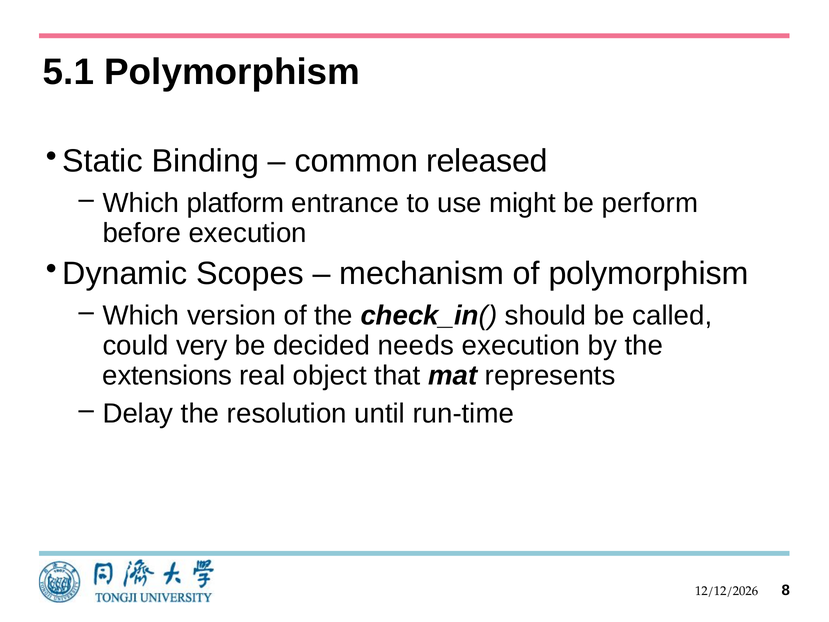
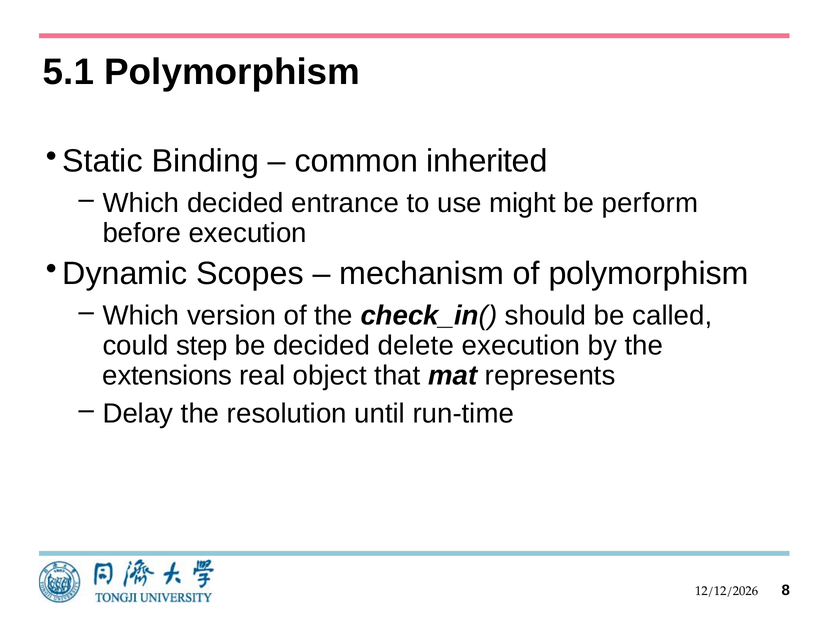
released: released -> inherited (487, 161)
Which platform: platform -> decided (235, 203)
very: very -> step (202, 345)
needs: needs -> delete (416, 345)
